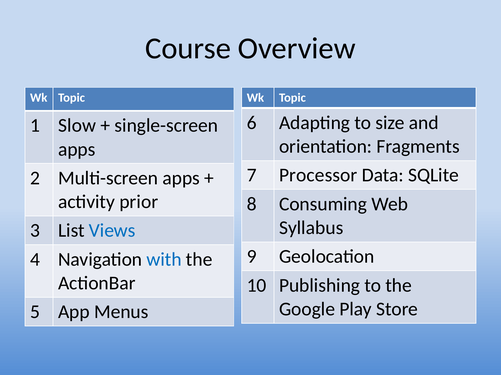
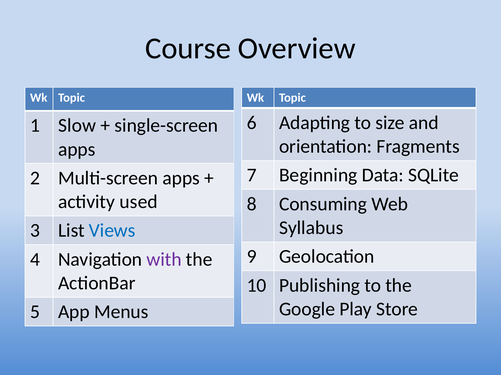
Processor: Processor -> Beginning (318, 176)
prior: prior -> used (139, 202)
with colour: blue -> purple (164, 260)
